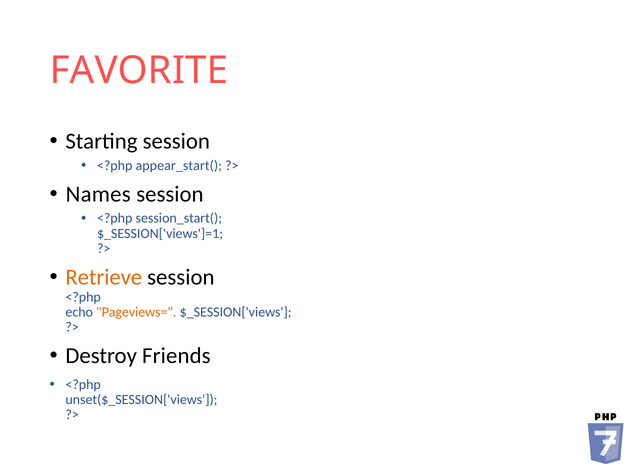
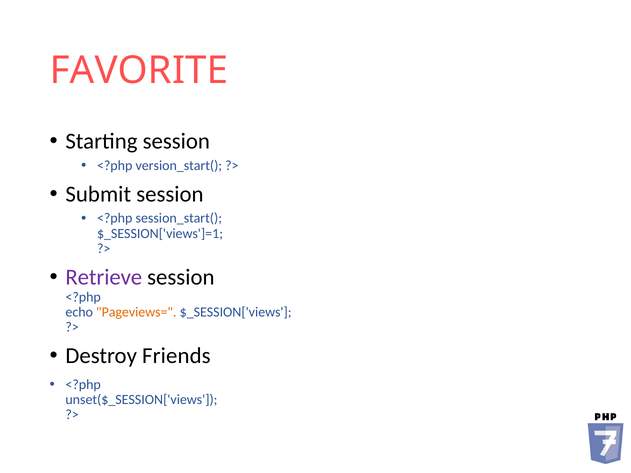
appear_start(: appear_start( -> version_start( (179, 166)
Names: Names -> Submit (98, 194)
Retrieve colour: orange -> purple (104, 277)
